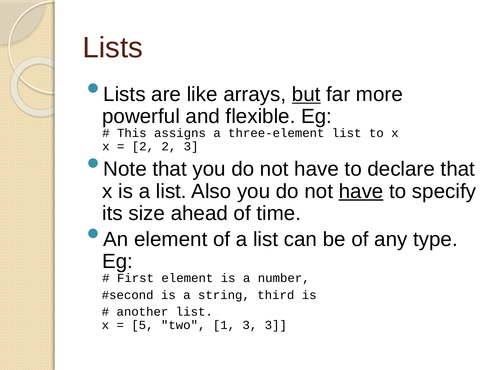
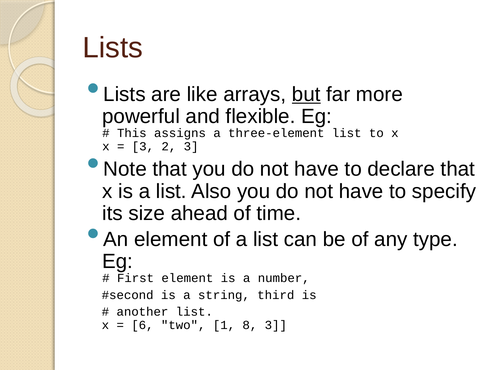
2: 2 -> 3 (143, 147)
have underline: present -> none (361, 192)
5: 5 -> 6 (142, 325)
1 3: 3 -> 8 (250, 325)
